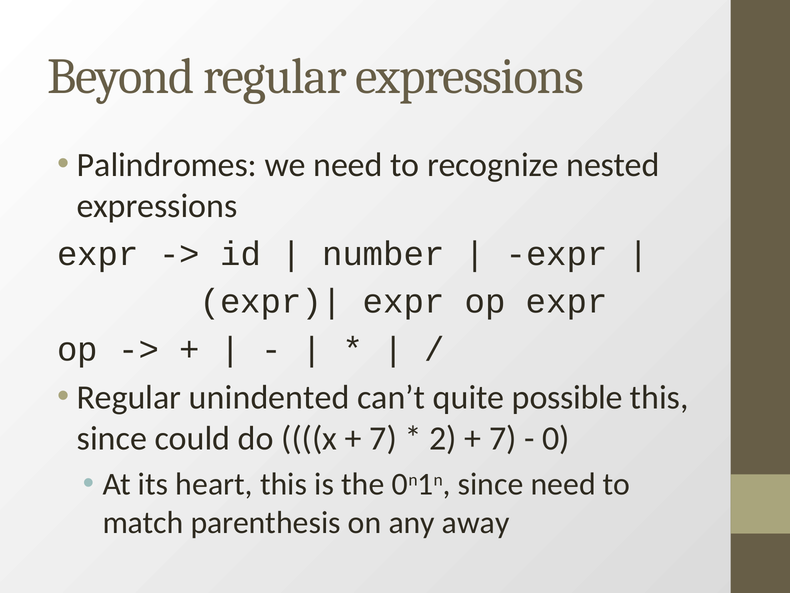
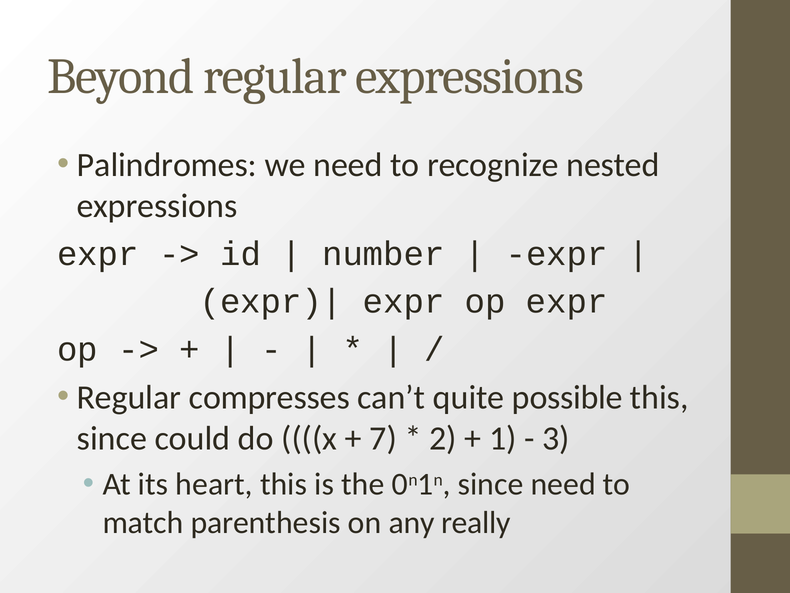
unindented: unindented -> compresses (269, 397)
7: 7 -> 1 (503, 438)
0: 0 -> 3 (556, 438)
away: away -> really (476, 522)
